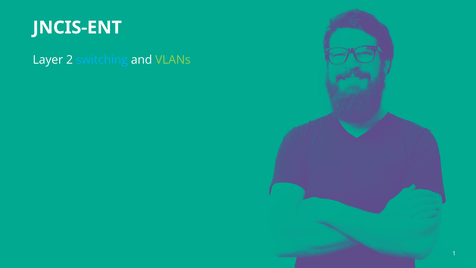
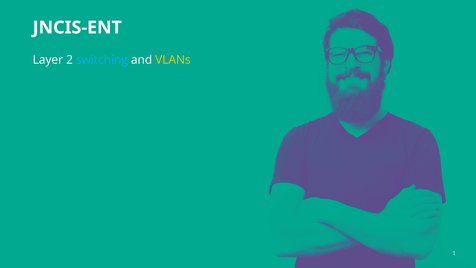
VLANs colour: light green -> yellow (173, 60)
